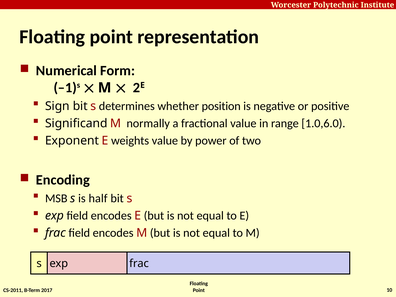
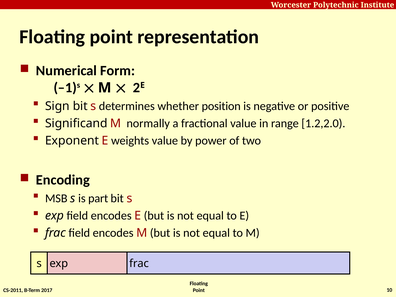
1.0,6.0: 1.0,6.0 -> 1.2,2.0 (323, 123)
half: half -> part (98, 198)
